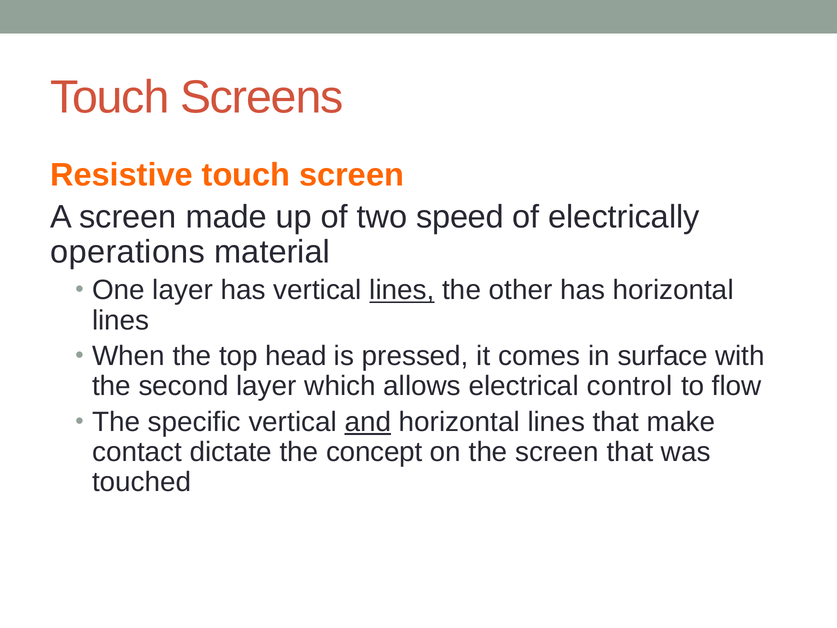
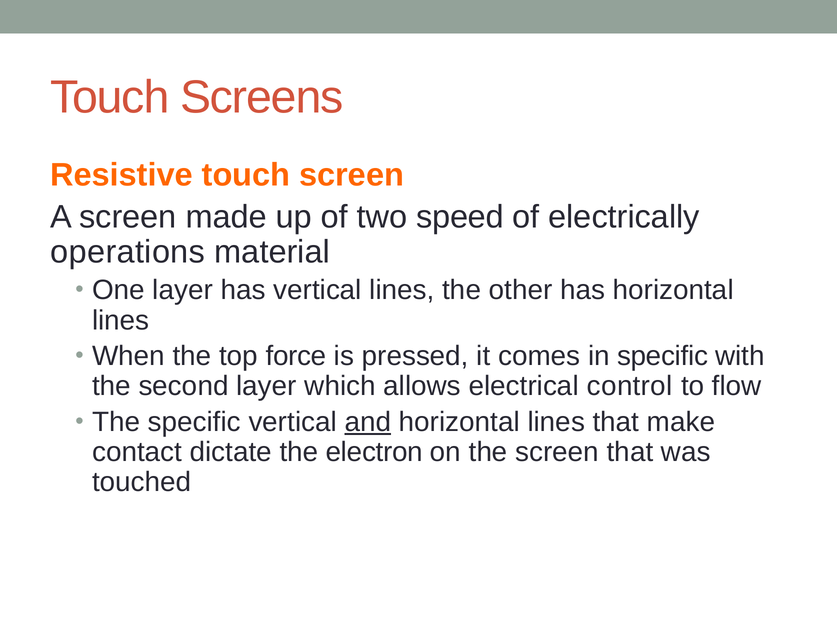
lines underline: present -> none (402, 290)
head: head -> force (296, 356)
in surface: surface -> specific (663, 356)
concept: concept -> electron (374, 452)
